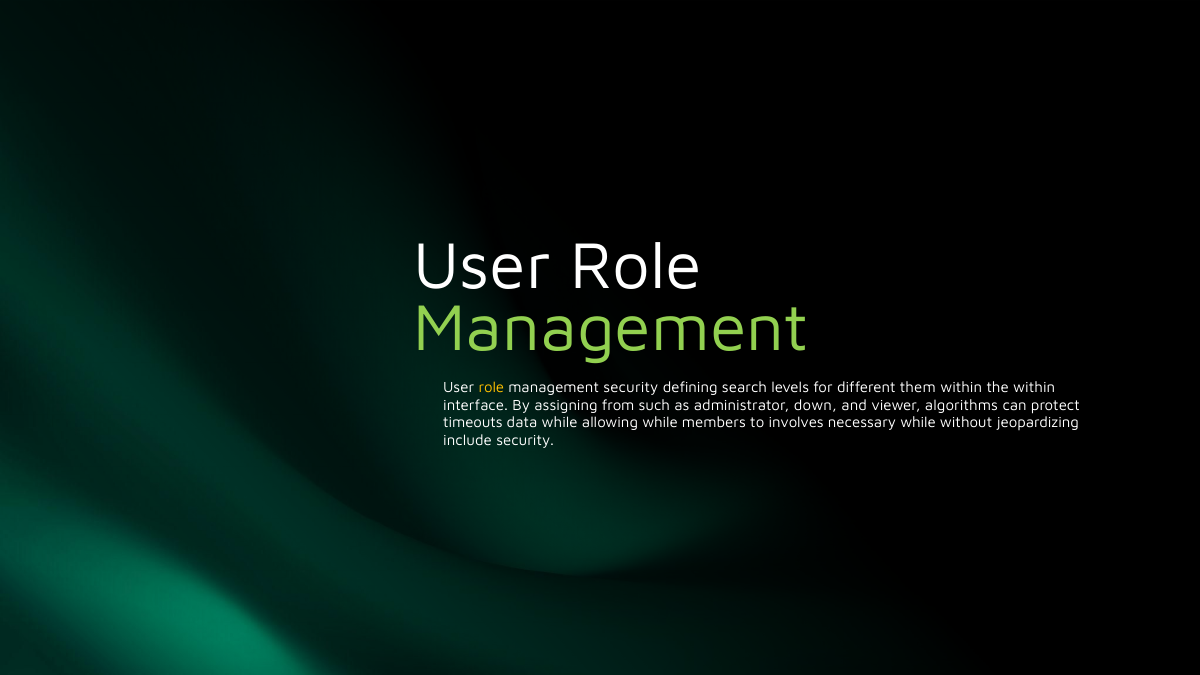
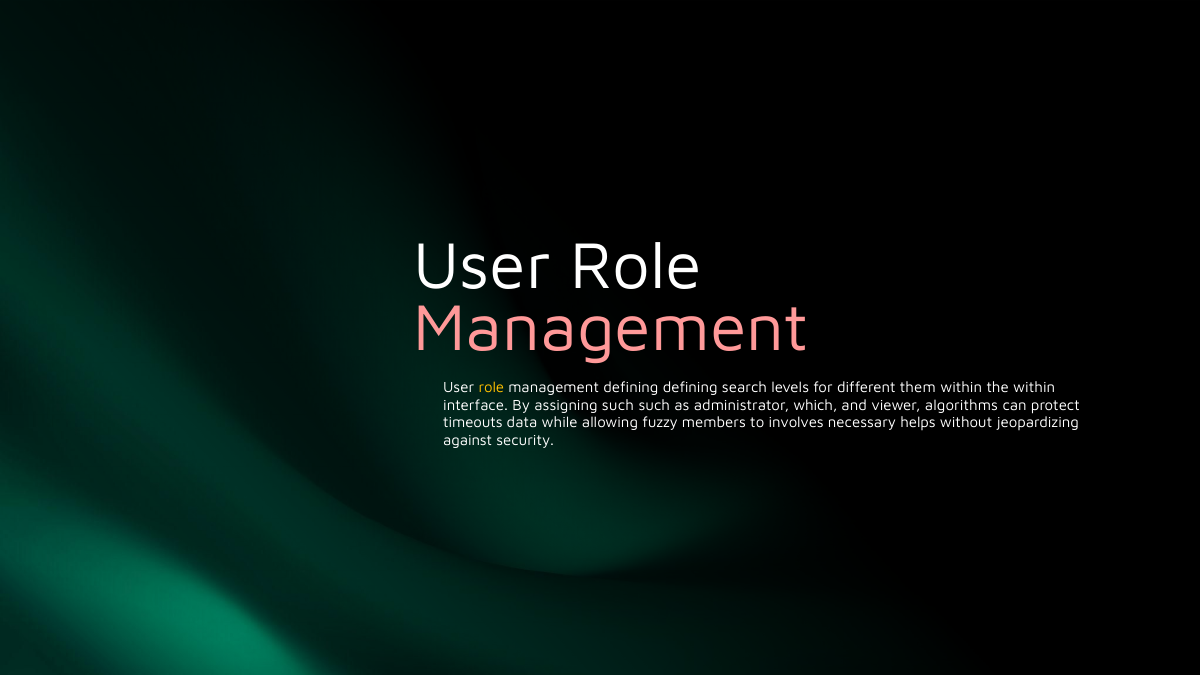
Management colour: light green -> pink (611, 329)
management security: security -> defining (631, 388)
assigning from: from -> such (618, 405)
down: down -> which (815, 405)
allowing while: while -> fuzzy (660, 423)
necessary while: while -> helps (918, 423)
include: include -> against (468, 441)
